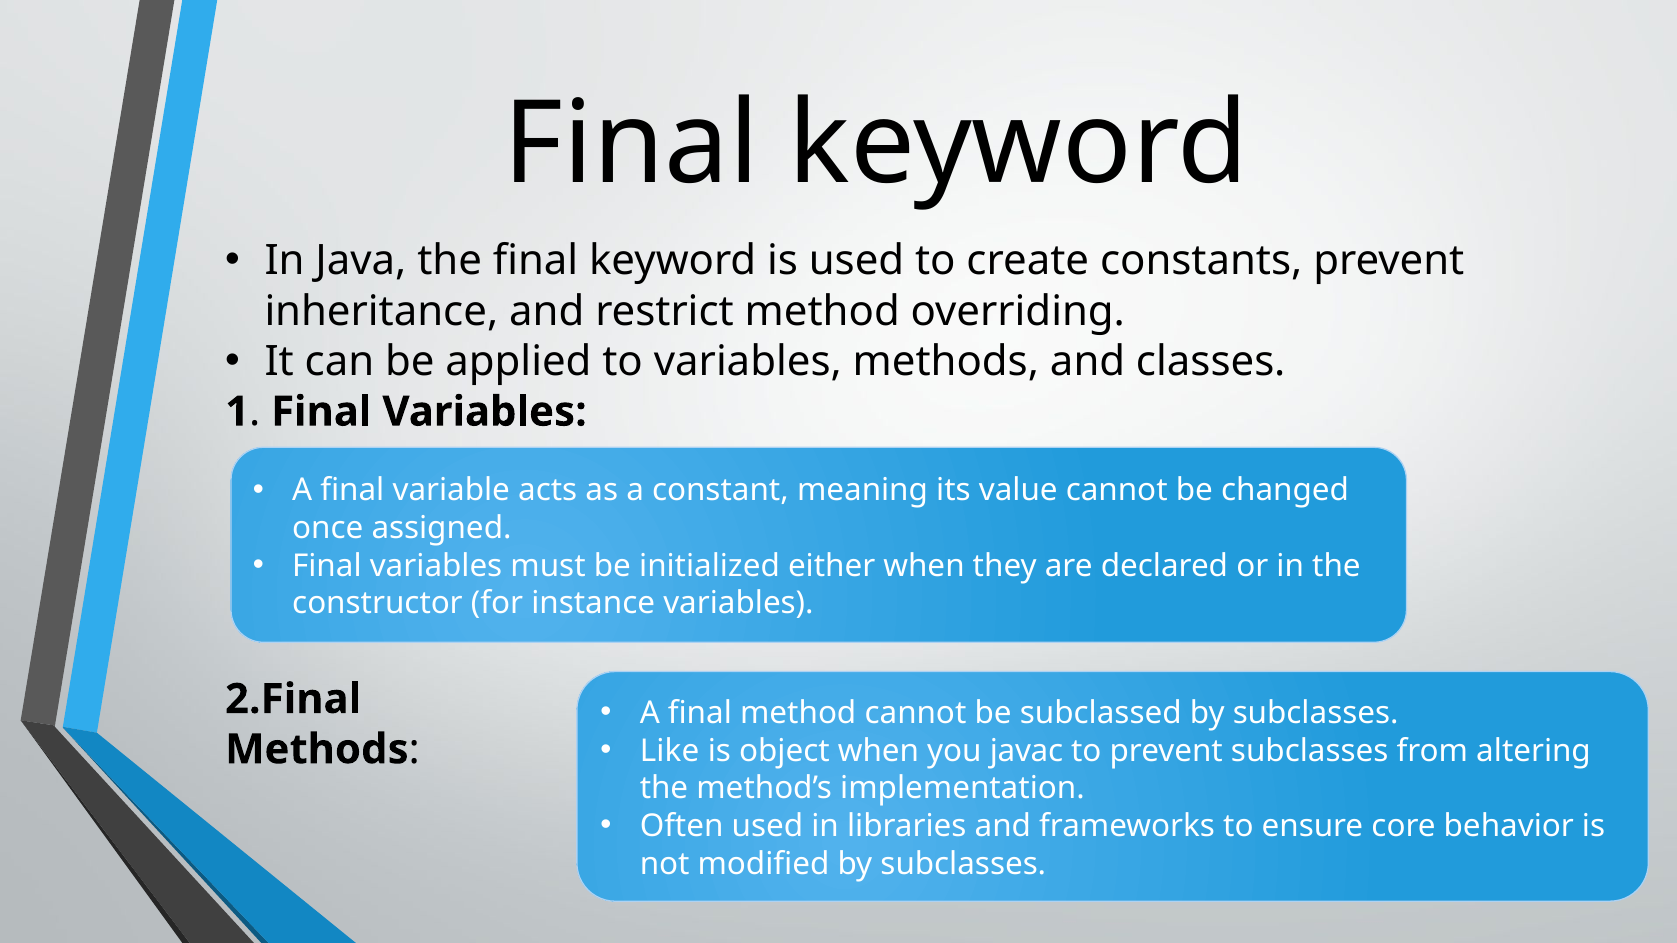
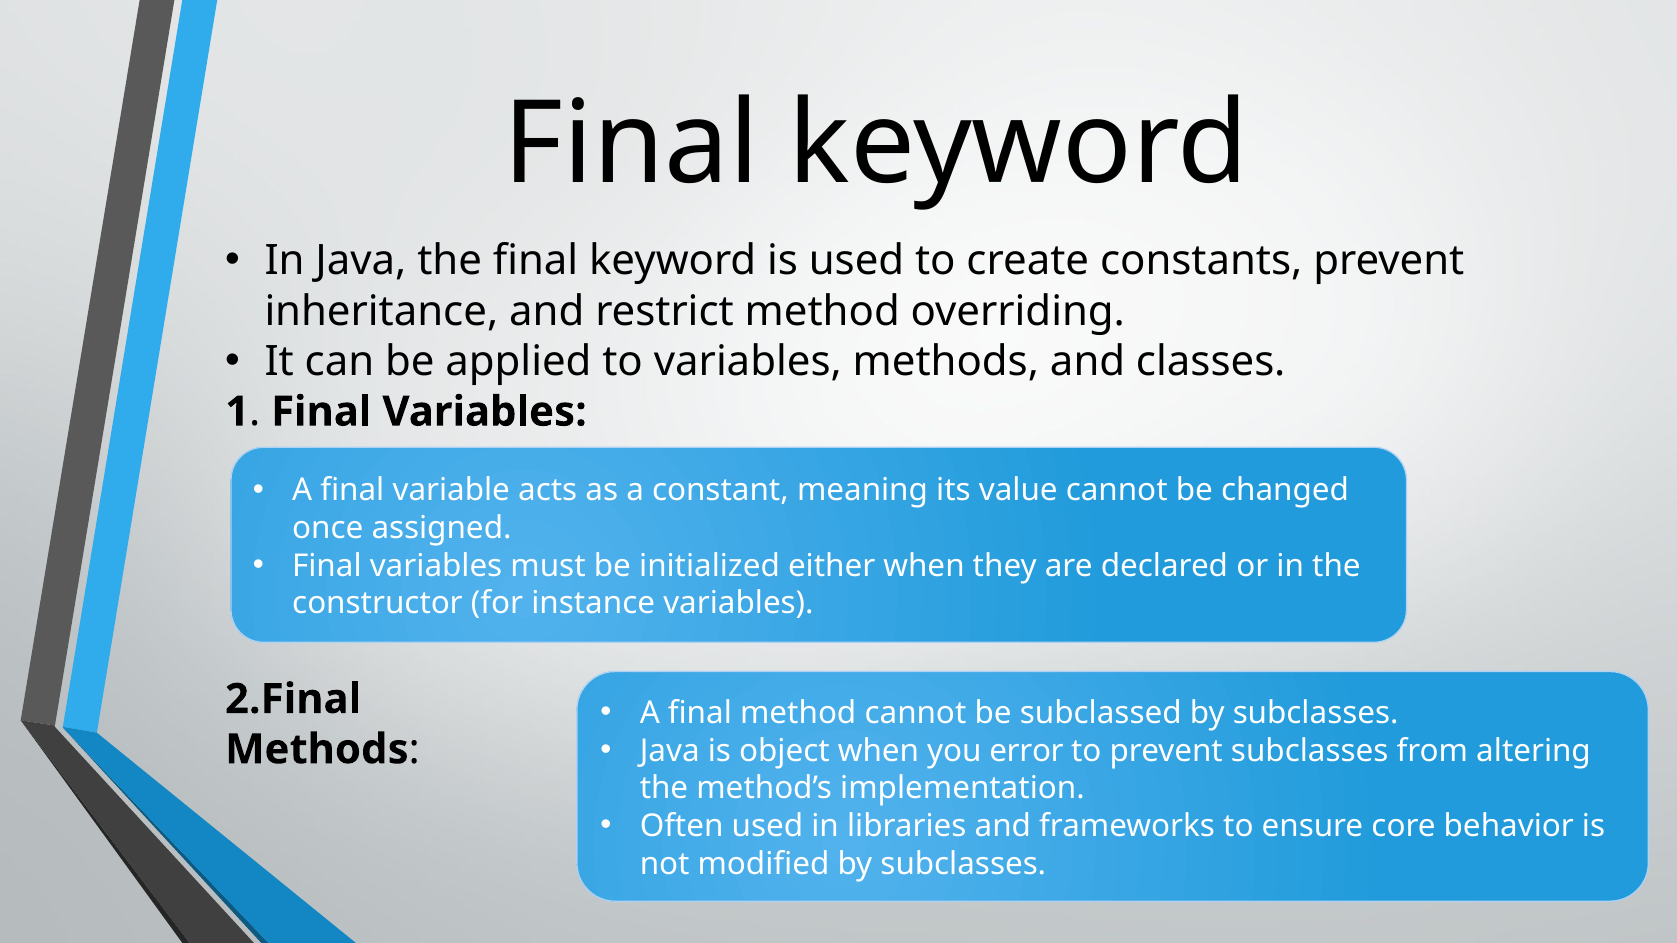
Like: Like -> Java (670, 751)
javac: javac -> error (1026, 751)
